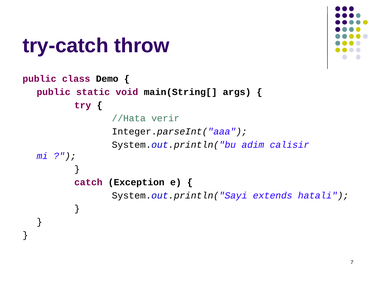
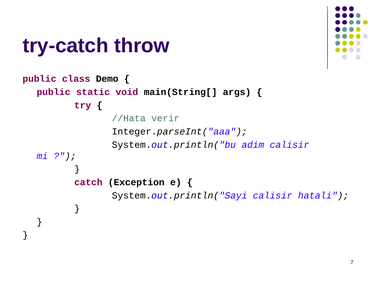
System.out.println("Sayi extends: extends -> calisir (273, 195)
